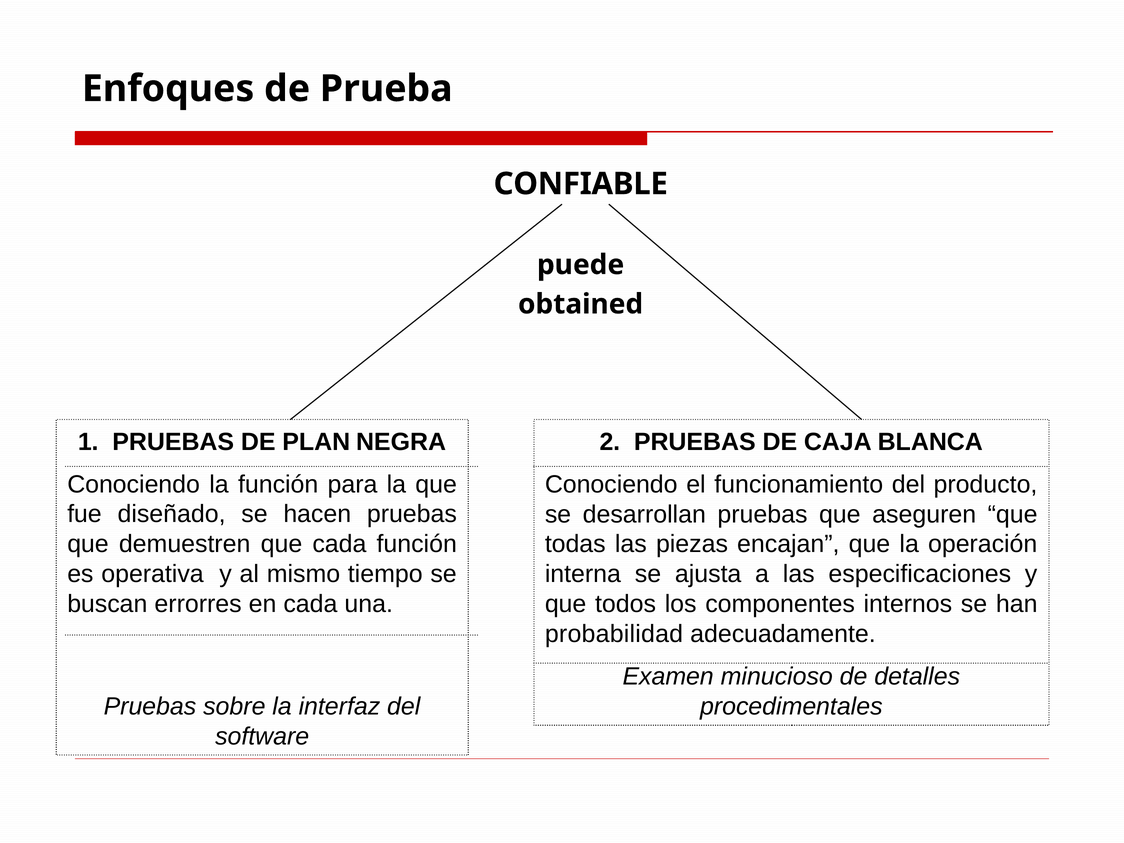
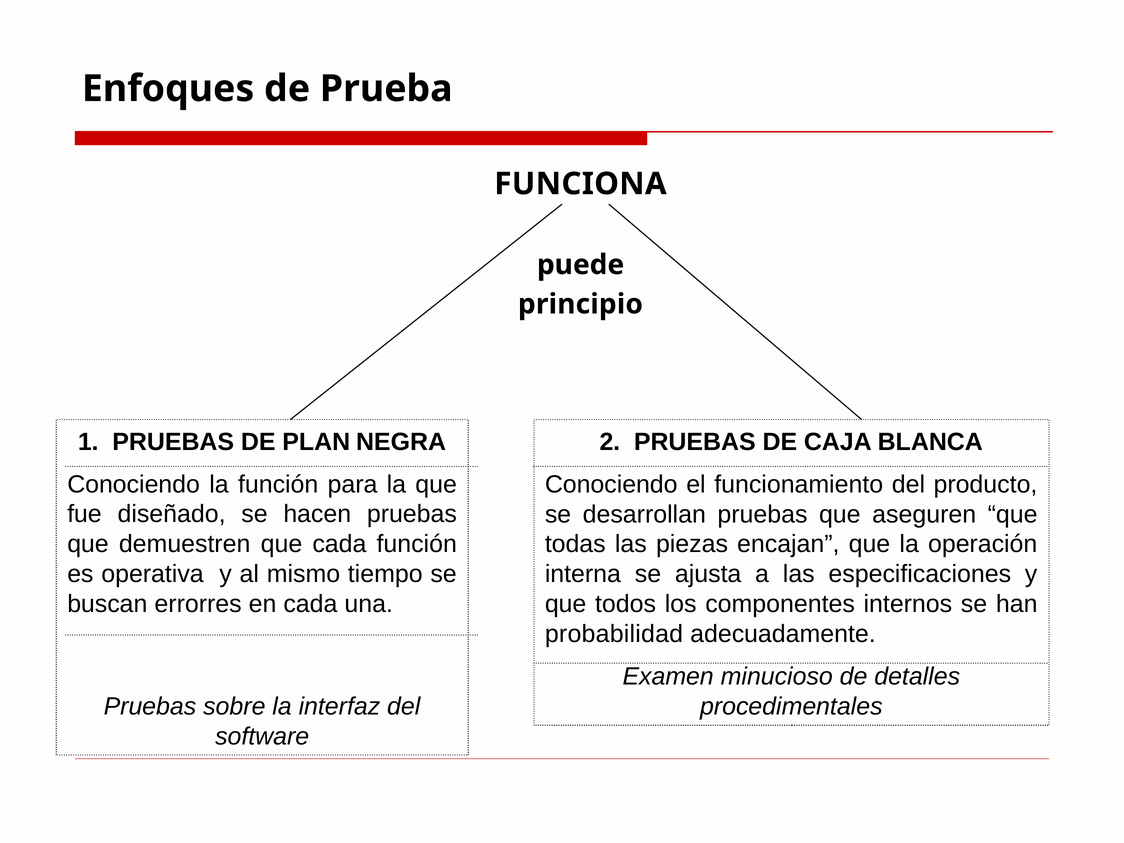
CONFIABLE: CONFIABLE -> FUNCIONA (580, 184)
obtained: obtained -> principio (580, 304)
